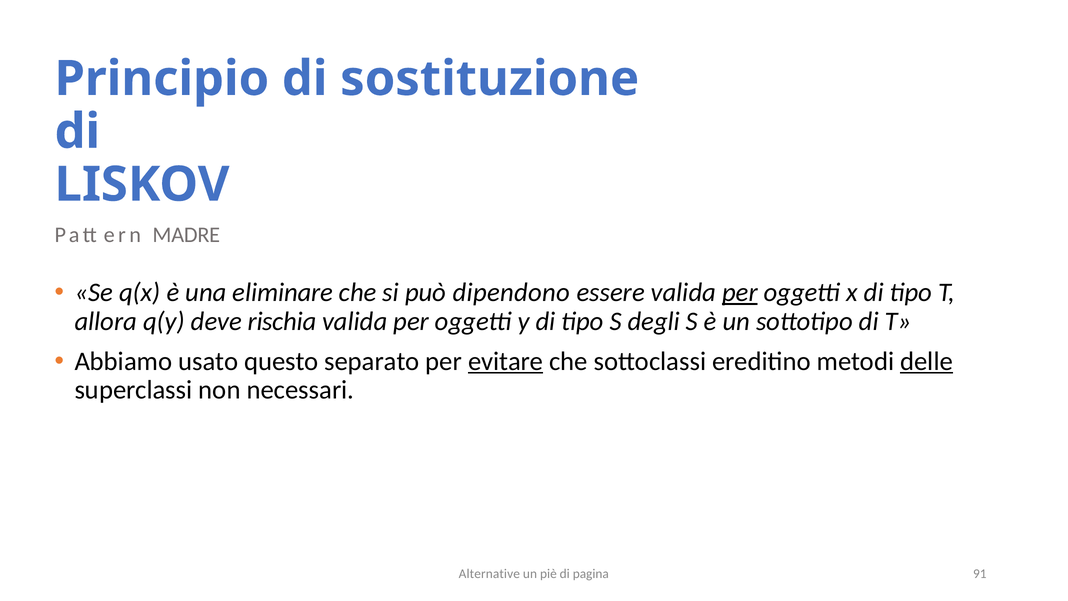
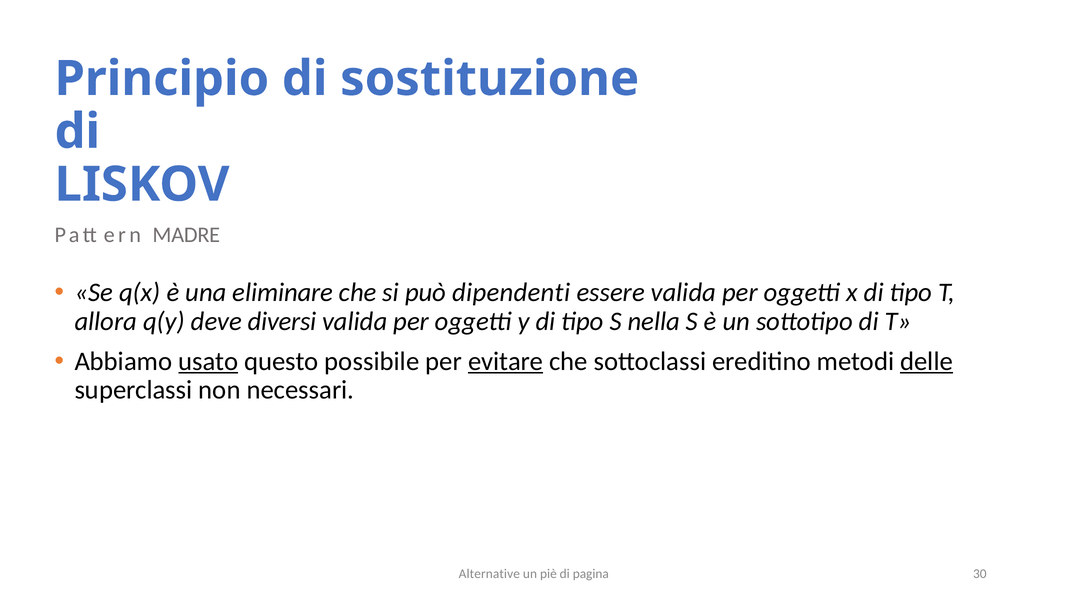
dipendono: dipendono -> dipendenti (511, 292)
per underline: present -> none (740, 292)
rischia: rischia -> diversi (282, 321)
degli: degli -> nella (654, 321)
usato underline: none -> present (208, 361)
separato: separato -> possibile (372, 361)
91: 91 -> 30 (980, 574)
